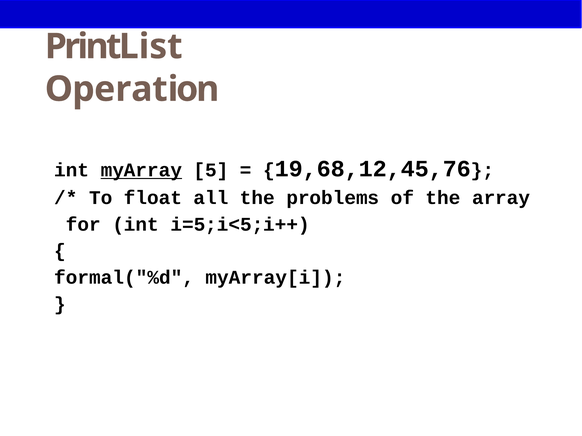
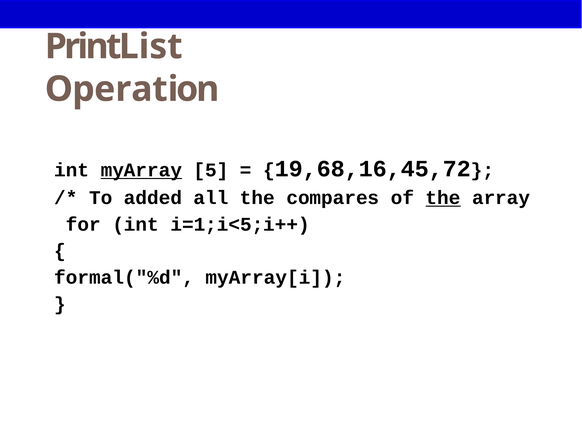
19,68,12,45,76: 19,68,12,45,76 -> 19,68,16,45,72 (373, 169)
float: float -> added (153, 198)
problems: problems -> compares (333, 198)
the underline: none -> present (443, 198)
i=5;i<5;i++: i=5;i<5;i++ -> i=1;i<5;i++ (240, 225)
